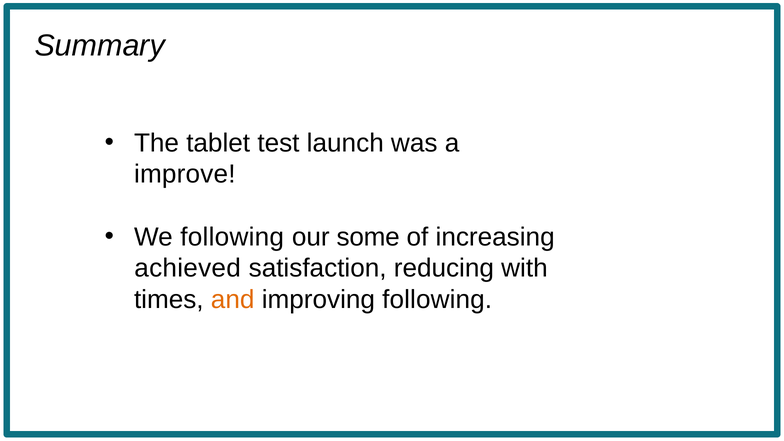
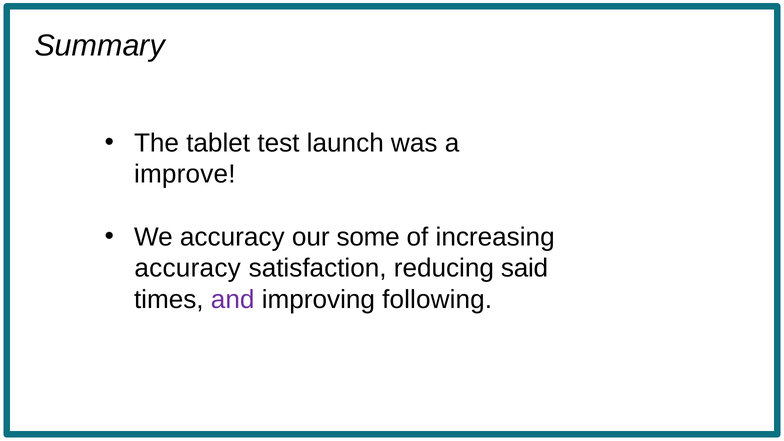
We following: following -> accuracy (232, 237)
achieved: achieved -> accuracy (188, 268)
with: with -> said (525, 268)
and colour: orange -> purple (233, 300)
